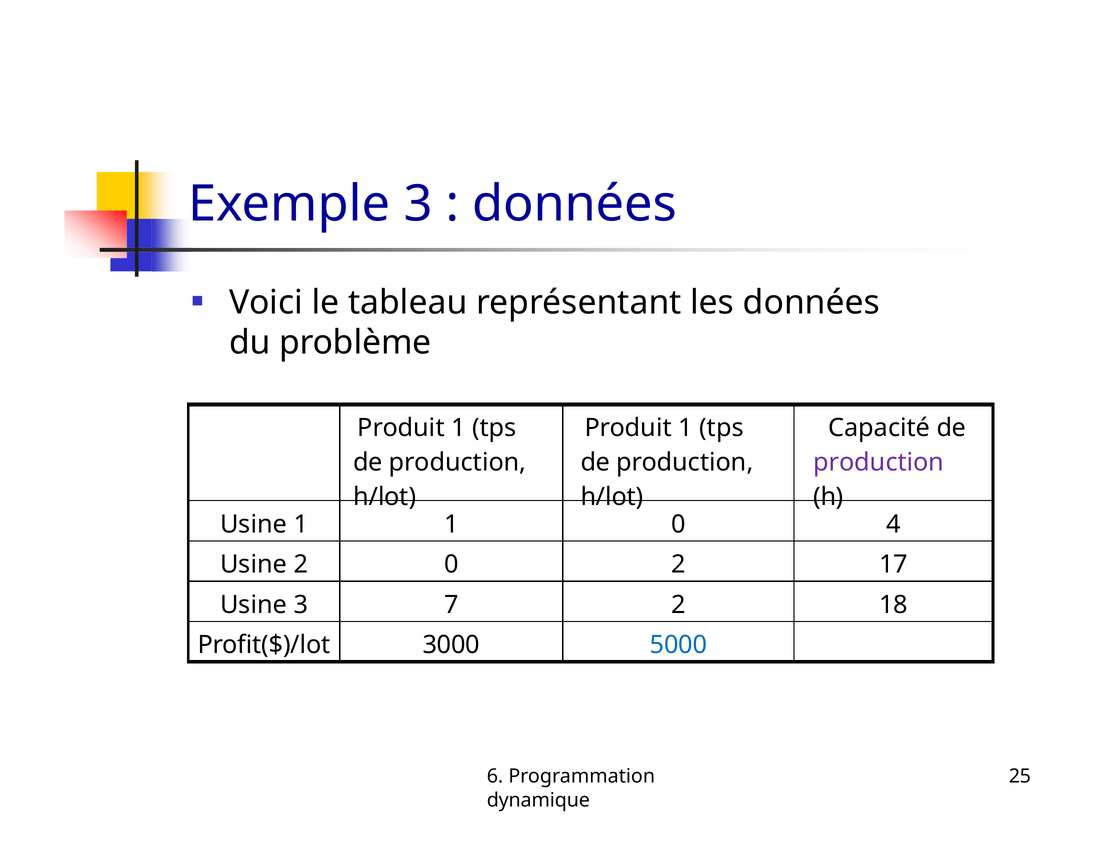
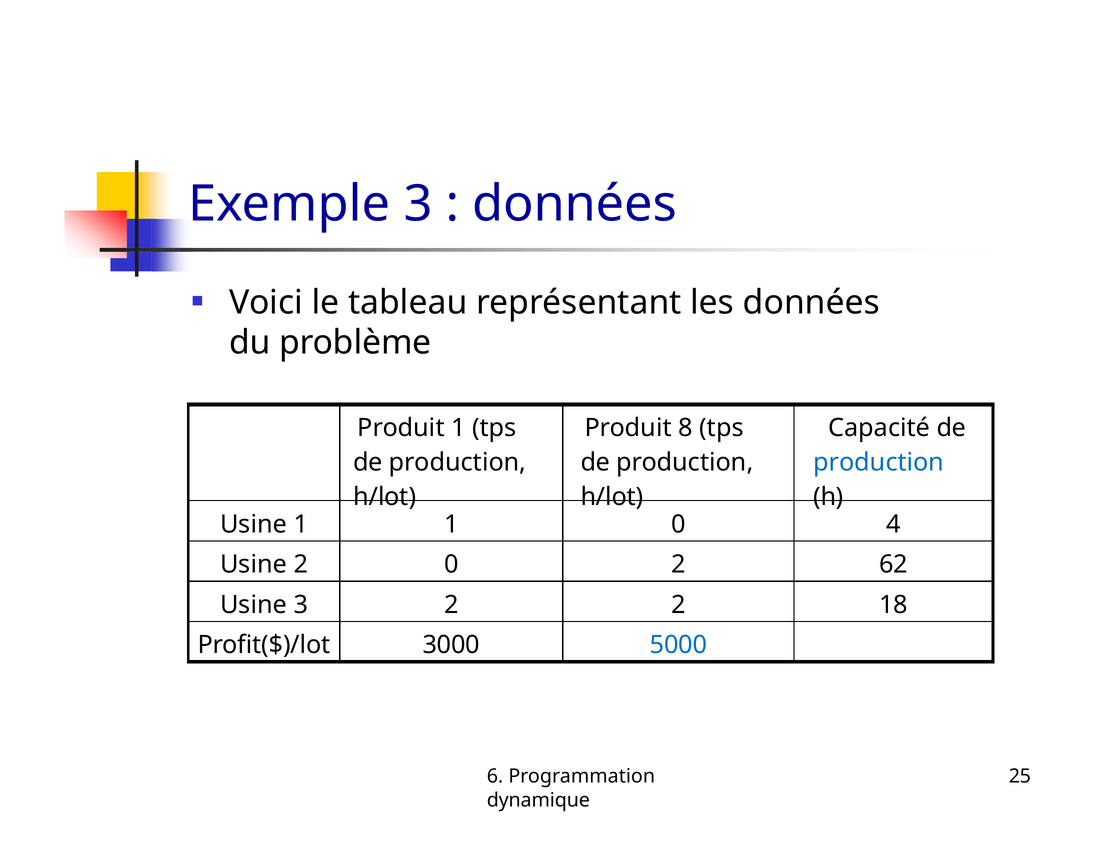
1: 1 -> 8 (686, 428)
production colour: purple -> blue (879, 463)
17: 17 -> 62 (894, 564)
3 7: 7 -> 2 (451, 605)
